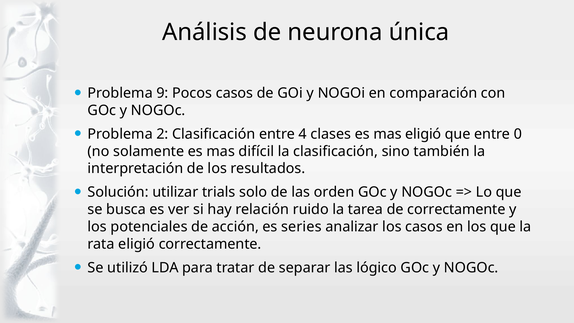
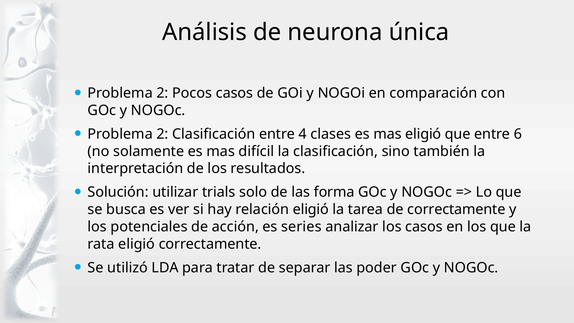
9: 9 -> 2 (162, 93)
0: 0 -> 6 (518, 134)
orden: orden -> forma (334, 192)
relación ruido: ruido -> eligió (311, 209)
lógico: lógico -> poder (377, 268)
